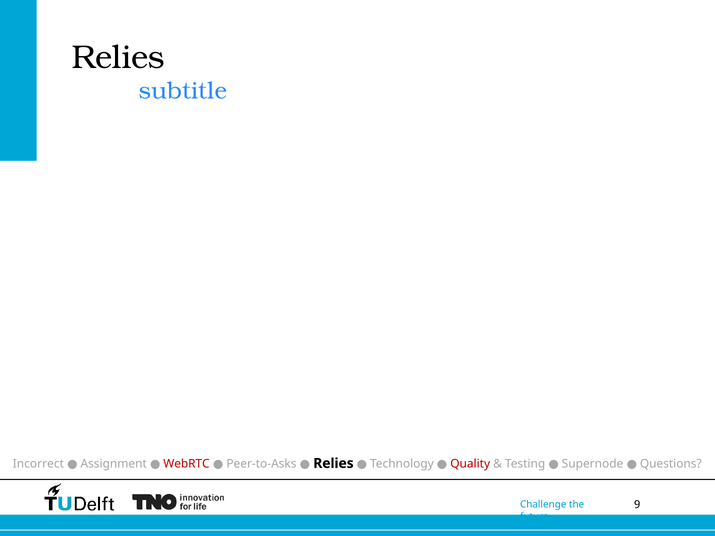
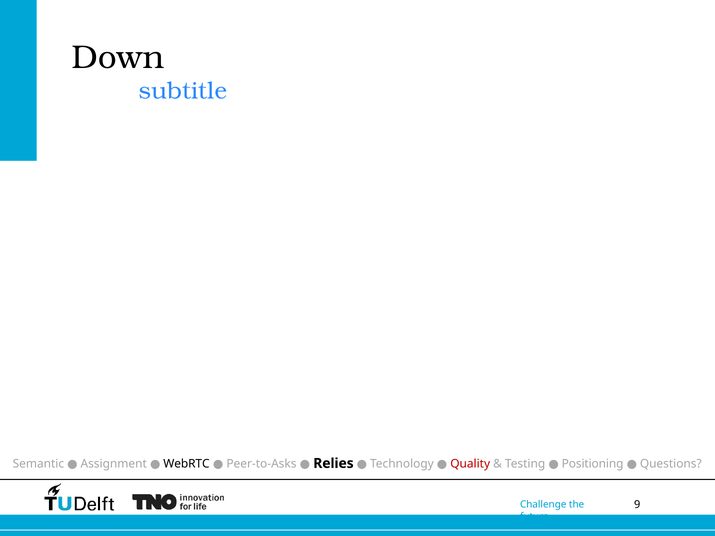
Relies: Relies -> Down (118, 58)
Supernode: Supernode -> Positioning (593, 464)
Incorrect: Incorrect -> Semantic (38, 464)
WebRTC colour: red -> black (186, 464)
